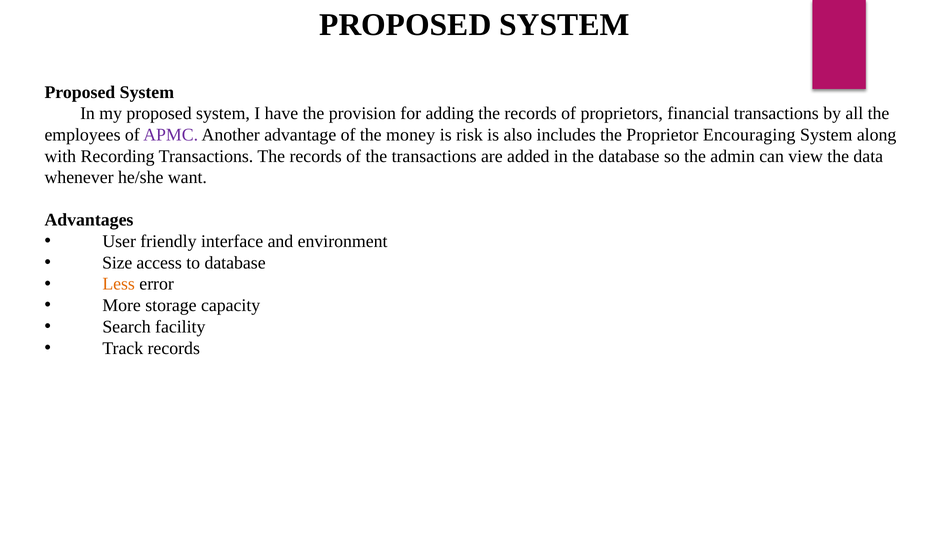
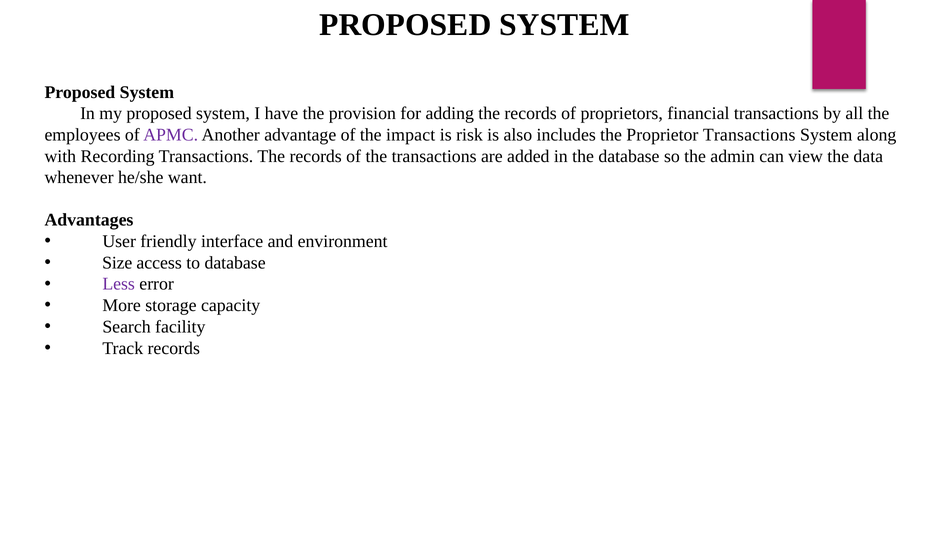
money: money -> impact (411, 135)
Proprietor Encouraging: Encouraging -> Transactions (749, 135)
Less colour: orange -> purple (119, 284)
